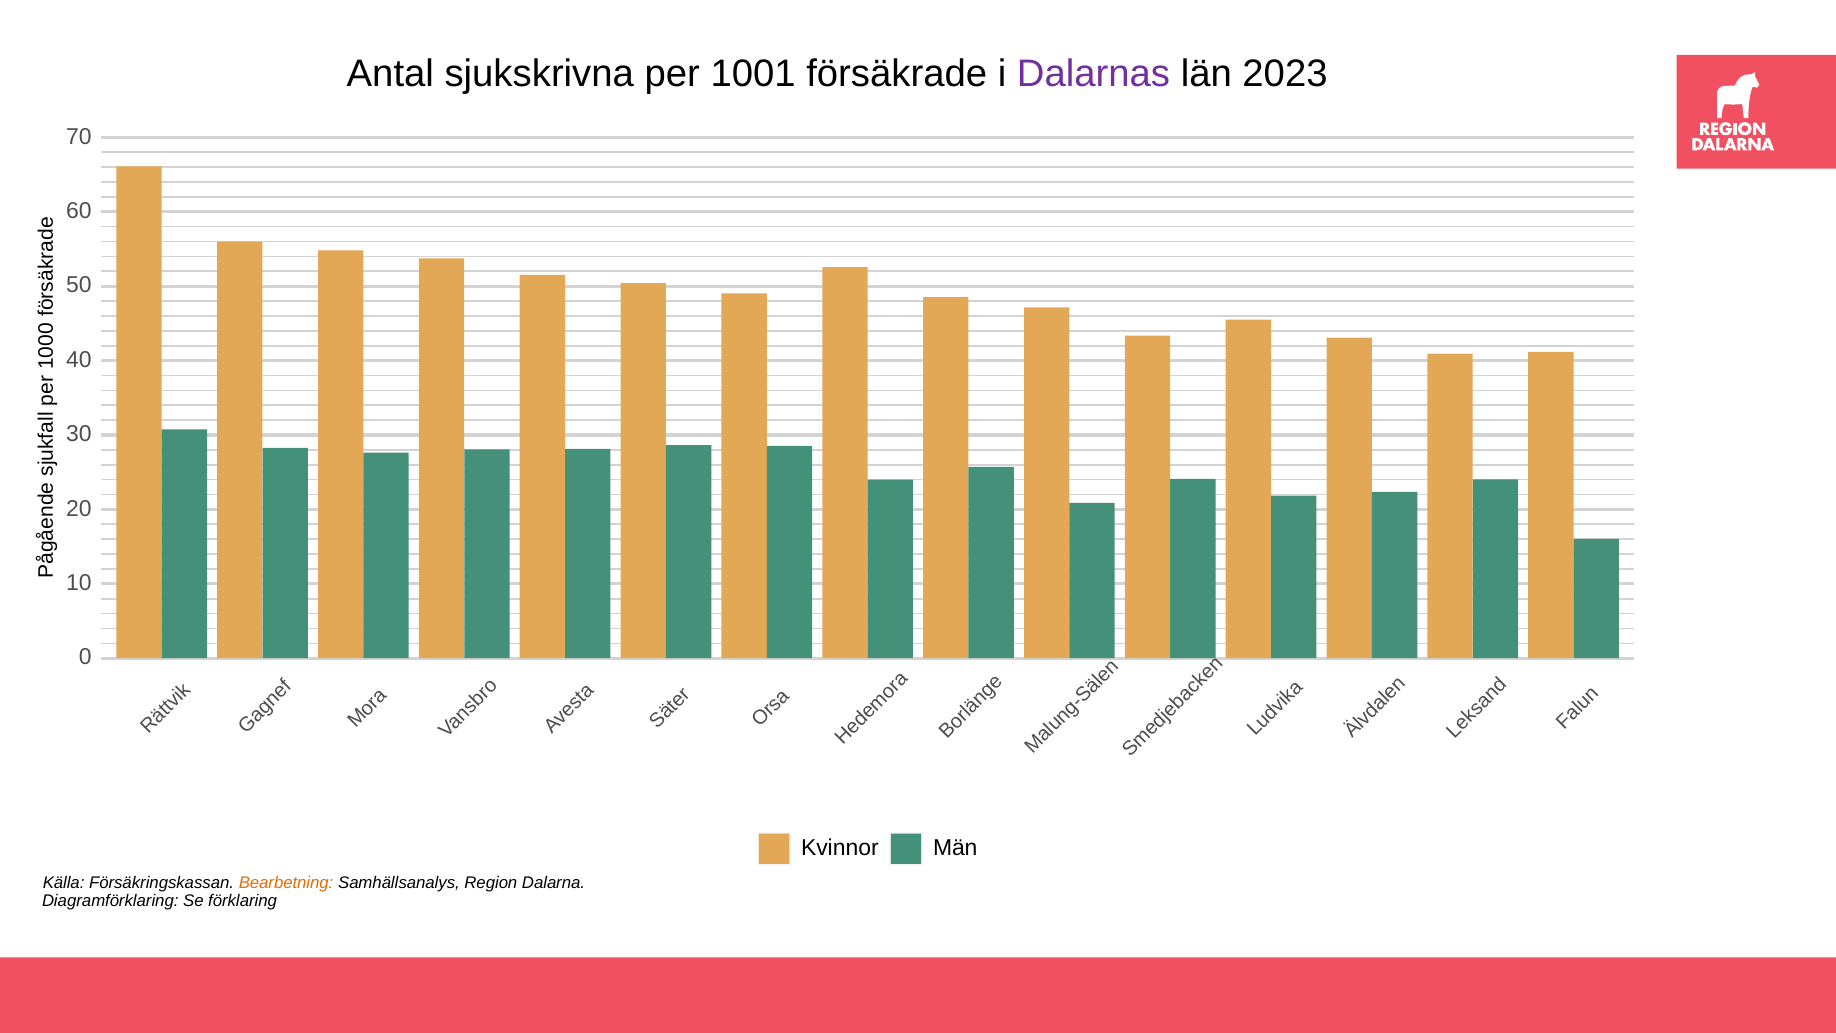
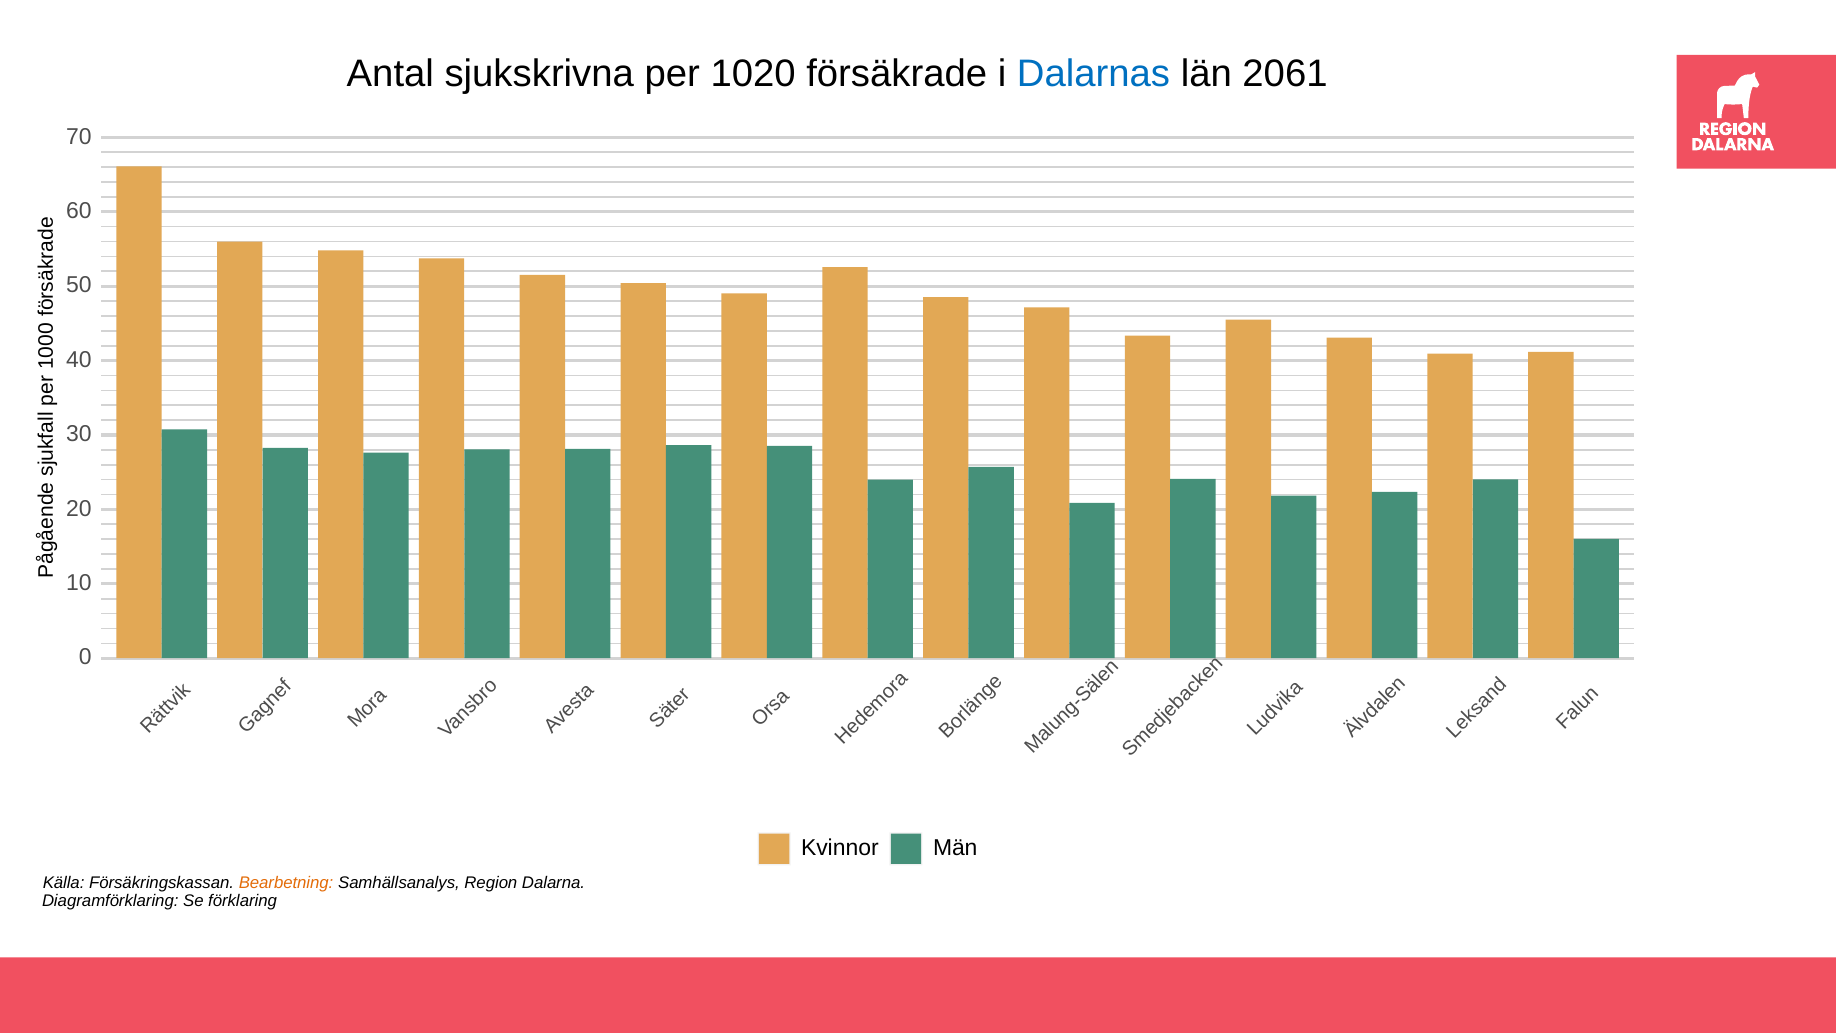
1001: 1001 -> 1020 (753, 74)
Dalarnas colour: purple -> blue (1093, 74)
2023: 2023 -> 2061 (1285, 74)
